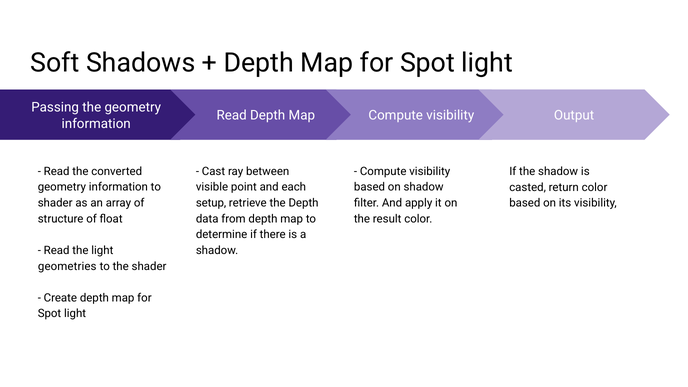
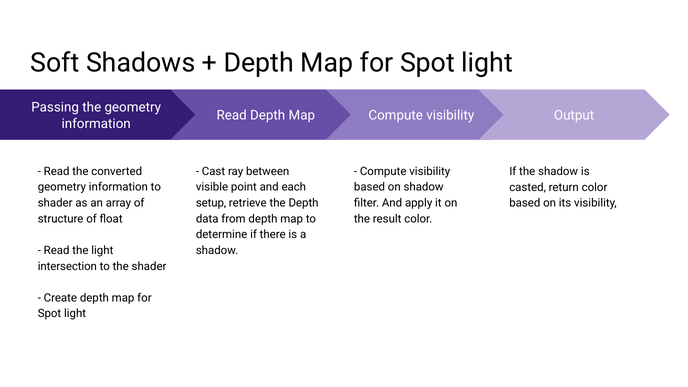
geometries: geometries -> intersection (67, 266)
